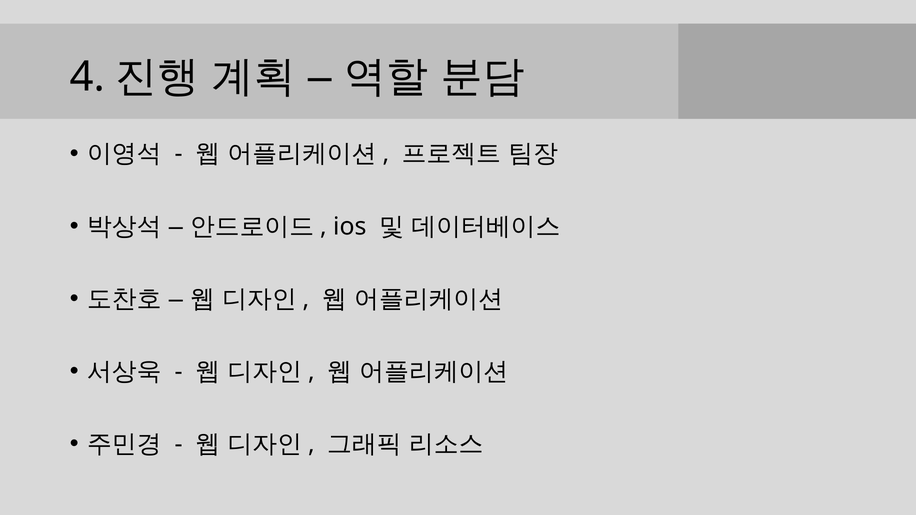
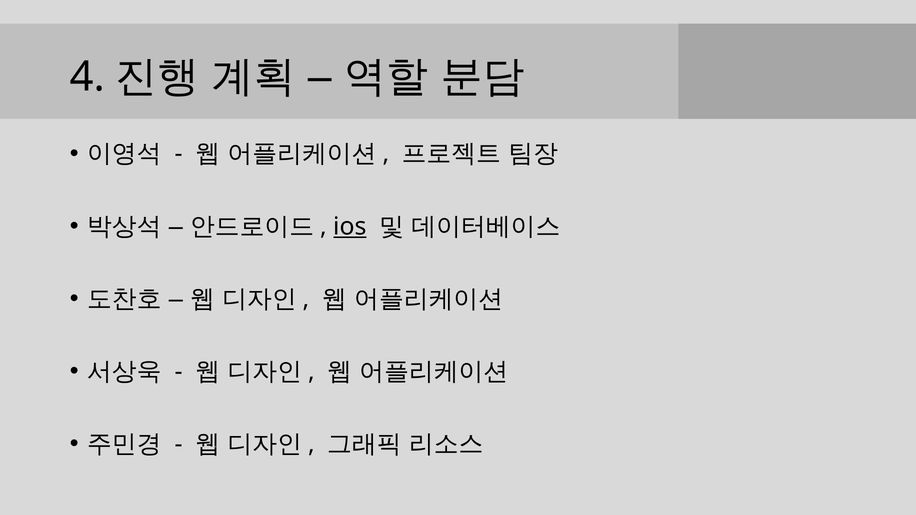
ios underline: none -> present (350, 226)
